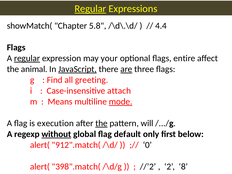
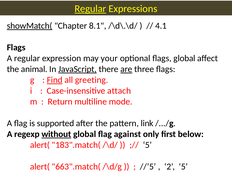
showMatch( underline: none -> present (30, 26)
5.8: 5.8 -> 8.1 (98, 26)
4.4: 4.4 -> 4.1 (161, 26)
regular underline: present -> none (27, 58)
flags entire: entire -> global (184, 58)
Find underline: none -> present (55, 80)
Means: Means -> Return (60, 102)
mode underline: present -> none (121, 102)
execution: execution -> supported (56, 123)
the underline: present -> none (101, 123)
will: will -> link (147, 123)
default: default -> against (127, 134)
912".match(: 912".match( -> 183".match( (76, 145)
0: 0 -> 5 (147, 145)
398".match(: 398".match( -> 663".match( (76, 167)
//’2: //’2 -> //’5 (148, 167)
2 8: 8 -> 5 (183, 167)
